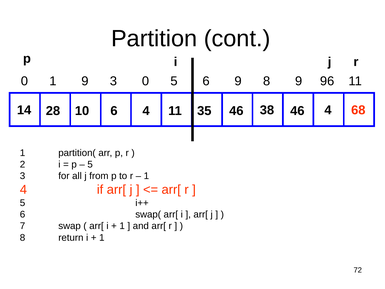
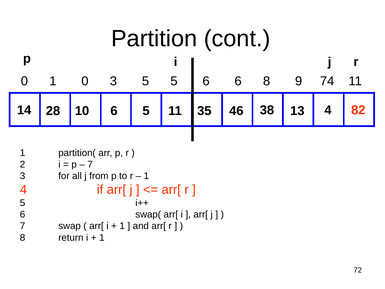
1 9: 9 -> 0 (85, 81)
3 0: 0 -> 5 (145, 81)
6 9: 9 -> 6 (238, 81)
96: 96 -> 74 (327, 81)
28 4: 4 -> 5 (146, 111)
11 46: 46 -> 13 (297, 111)
68: 68 -> 82 (358, 110)
5: 5 -> 7 (90, 164)
